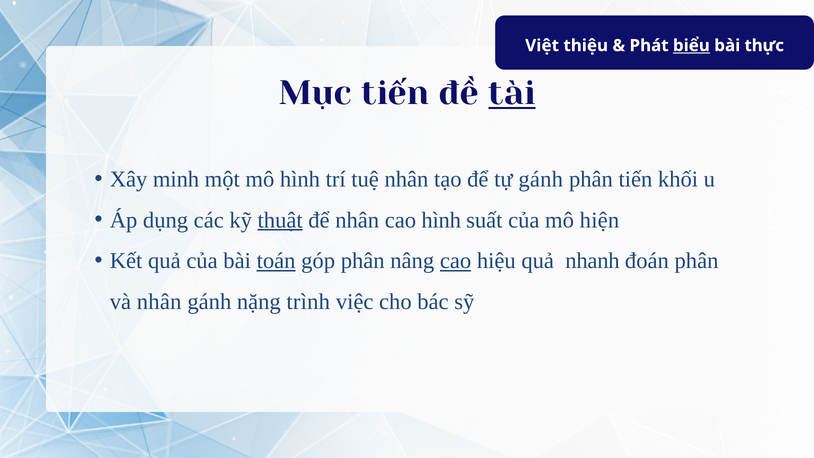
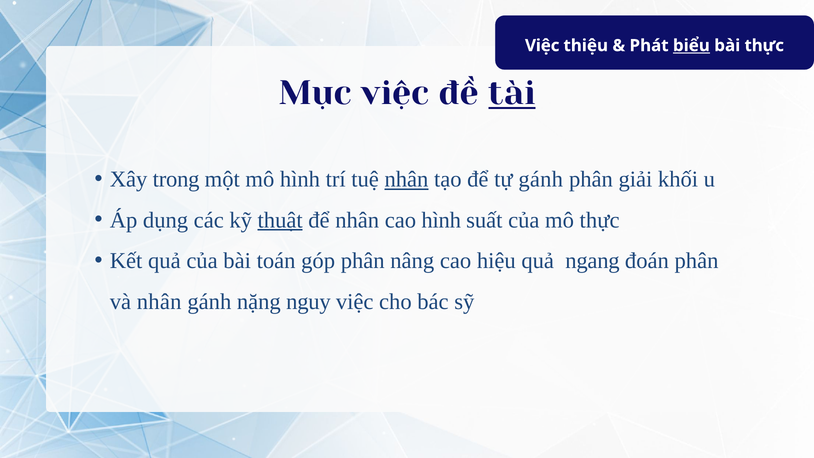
Việt: Việt -> Việc (542, 46)
Mục tiến: tiến -> việc (395, 93)
minh: minh -> trong (176, 179)
nhân underline: none -> present (406, 179)
phân tiến: tiến -> giải (635, 179)
mô hiện: hiện -> thực (600, 220)
toán underline: present -> none (276, 261)
cao underline: present -> none (456, 261)
nhanh: nhanh -> ngang (593, 261)
trình: trình -> nguy (308, 301)
